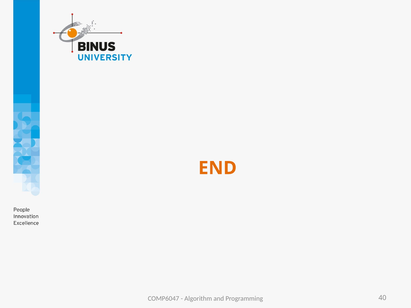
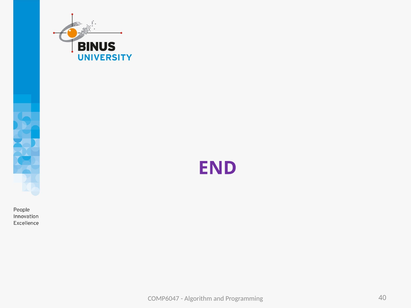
END colour: orange -> purple (217, 168)
